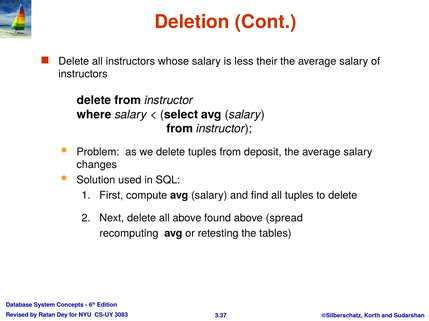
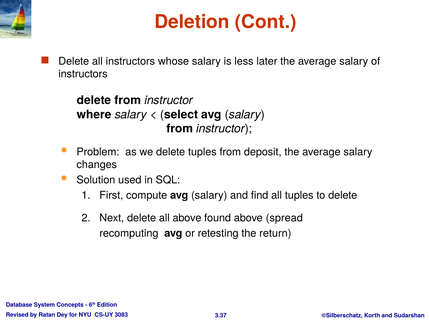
their: their -> later (267, 61)
tables: tables -> return (275, 234)
